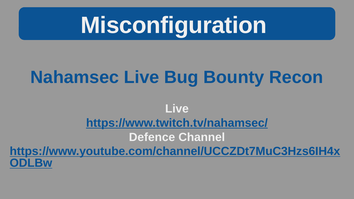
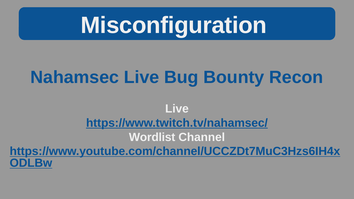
Defence: Defence -> Wordlist (152, 137)
